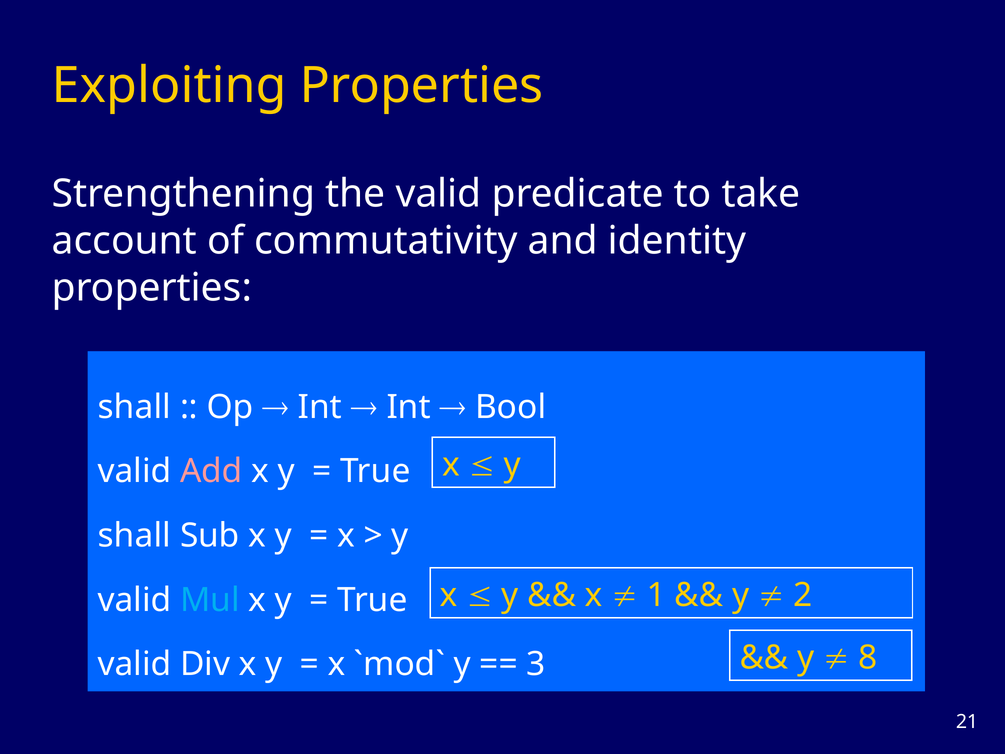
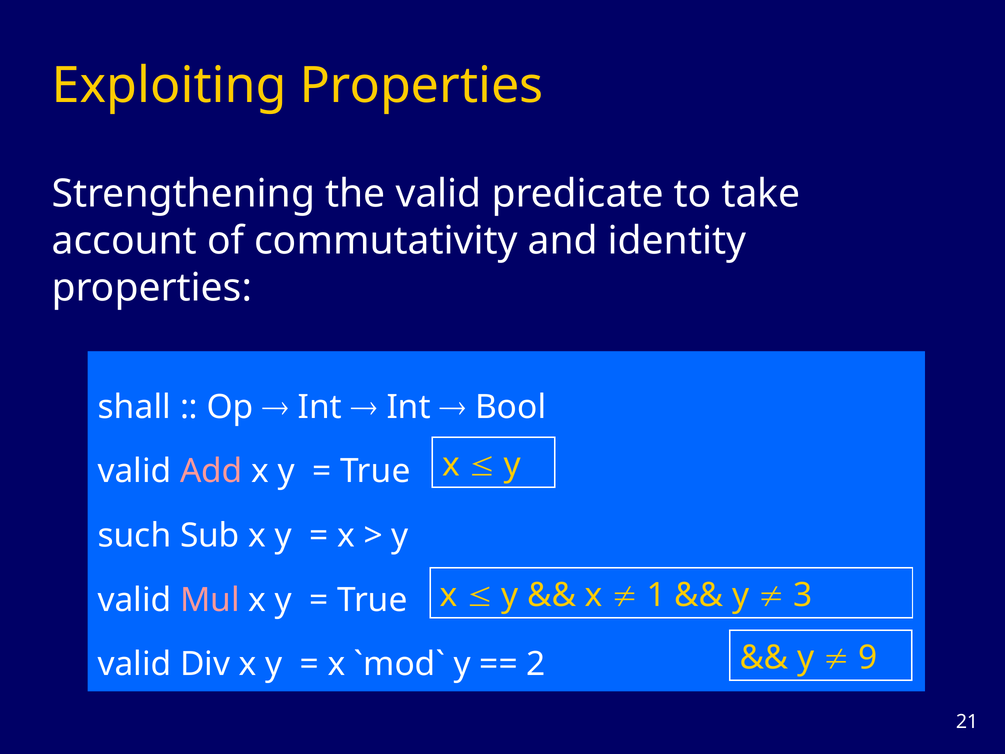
shall: shall -> such (134, 535)
2: 2 -> 3 (803, 595)
Mul colour: light blue -> pink (210, 600)
8: 8 -> 9 (868, 658)
3: 3 -> 2 (536, 664)
